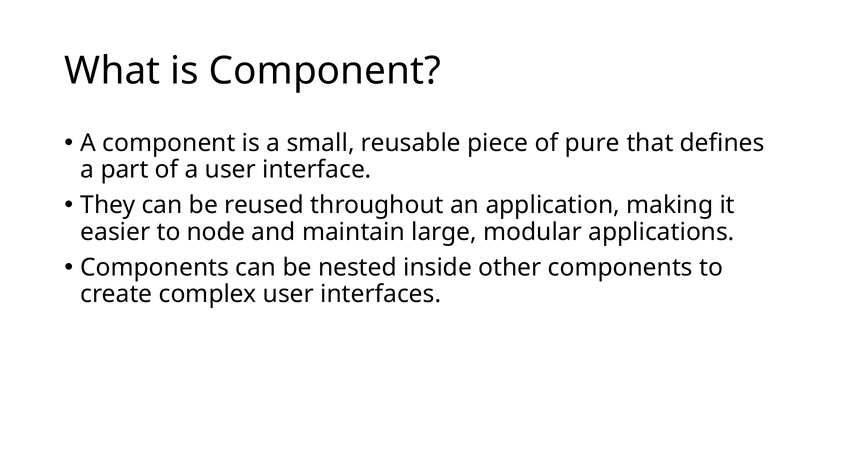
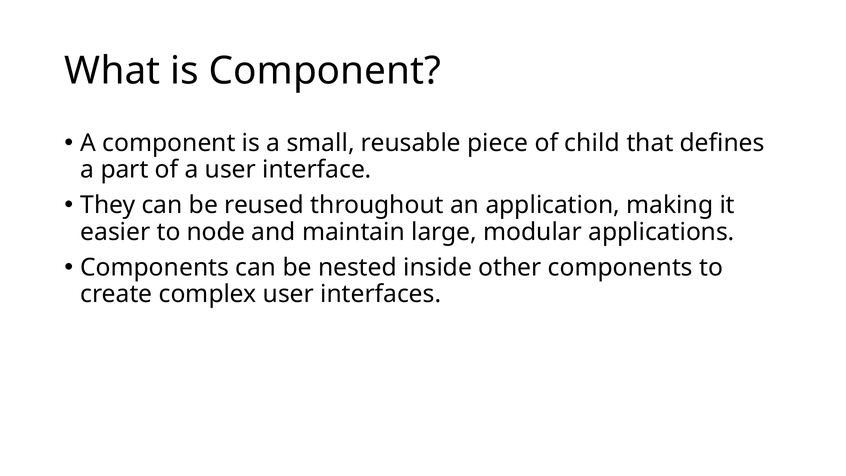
pure: pure -> child (592, 143)
